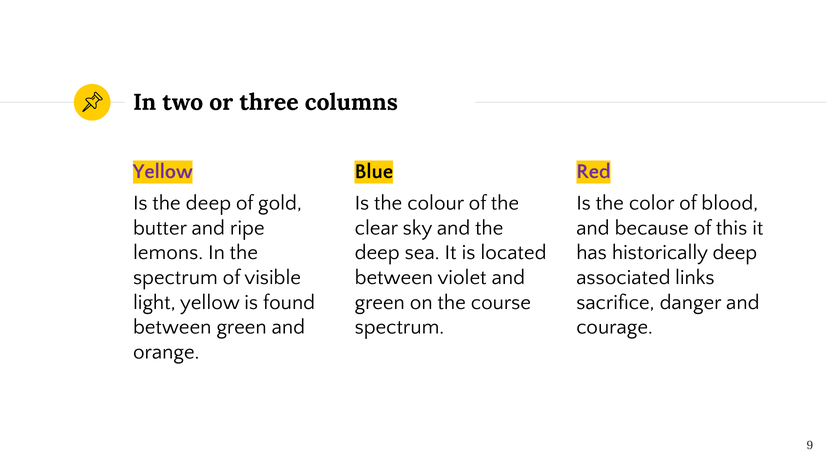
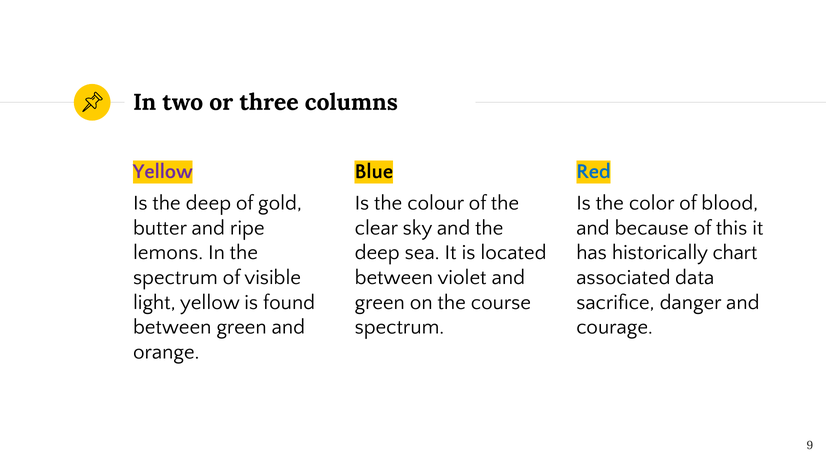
Red colour: purple -> blue (594, 171)
historically deep: deep -> chart (735, 252)
links: links -> data (695, 277)
